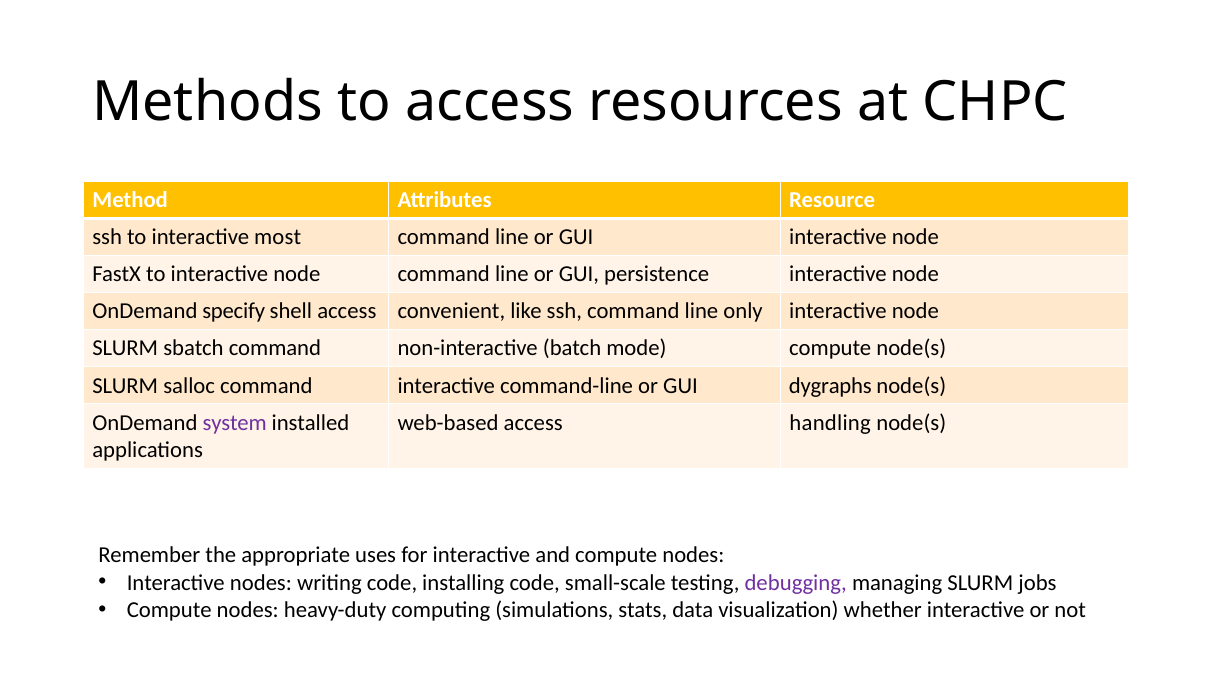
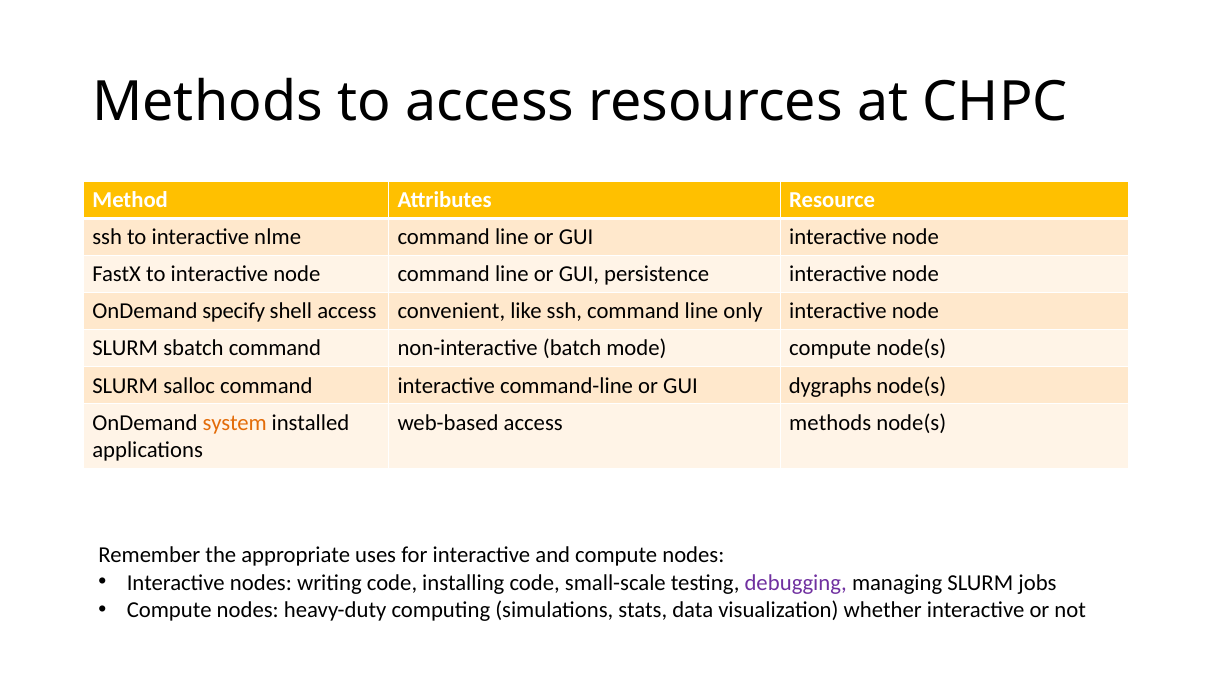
most: most -> nlme (278, 237)
system colour: purple -> orange (235, 422)
access handling: handling -> methods (830, 422)
